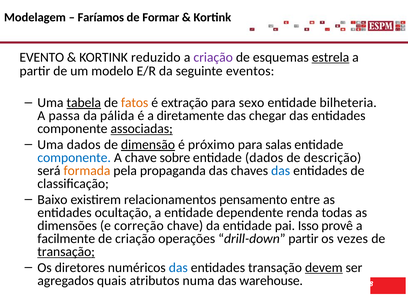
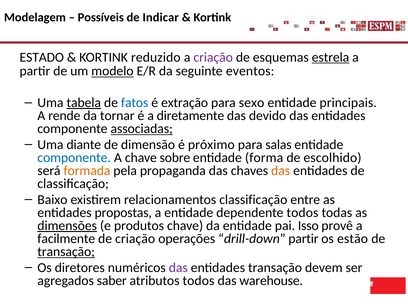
Faríamos: Faríamos -> Possíveis (101, 17)
Formar: Formar -> Indicar (161, 17)
EVENTO: EVENTO -> ESTADO (42, 57)
modelo underline: none -> present (112, 71)
fatos colour: orange -> blue (135, 103)
bilheteria: bilheteria -> principais (348, 103)
passa: passa -> rende (64, 116)
pálida: pálida -> tornar (117, 116)
chegar: chegar -> devido (268, 116)
Uma dados: dados -> diante (84, 145)
dimensão underline: present -> none (148, 145)
entidade dados: dados -> forma (264, 158)
descrição: descrição -> escolhido (332, 158)
das colour: blue -> orange (281, 171)
relacionamentos pensamento: pensamento -> classificação (253, 200)
ocultação: ocultação -> propostas (123, 213)
dependente renda: renda -> todos (302, 213)
dimensões underline: none -> present (67, 226)
correção: correção -> produtos (139, 226)
vezes: vezes -> estão (353, 239)
das colour: blue -> purple (178, 268)
devem underline: present -> none (324, 268)
quais: quais -> saber (112, 281)
atributos numa: numa -> todos (198, 281)
